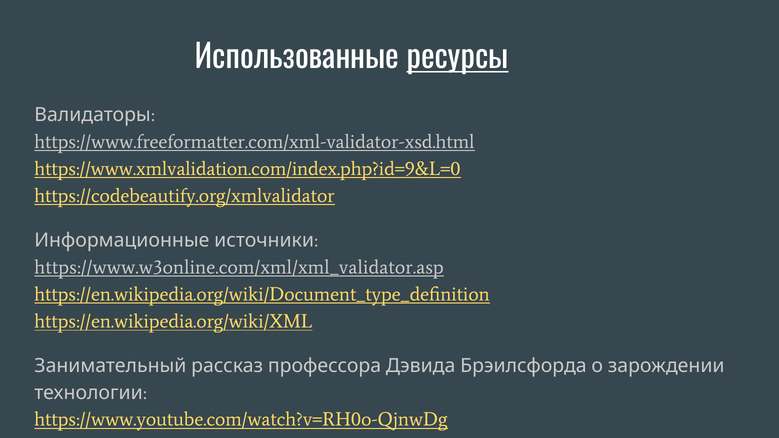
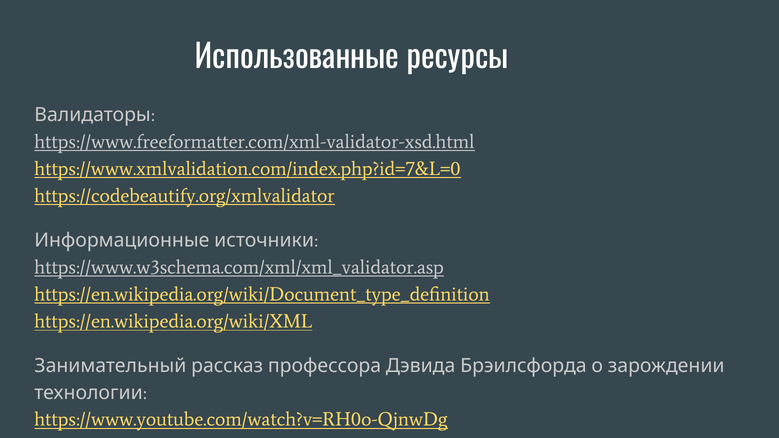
ресурсы underline: present -> none (458, 58)
https://www.xmlvalidation.com/index.php?id=9&L=0: https://www.xmlvalidation.com/index.php?id=9&L=0 -> https://www.xmlvalidation.com/index.php?id=7&L=0 (247, 169)
https://www.w3online.com/xml/xml_validator.asp: https://www.w3online.com/xml/xml_validator.asp -> https://www.w3schema.com/xml/xml_validator.asp (239, 267)
